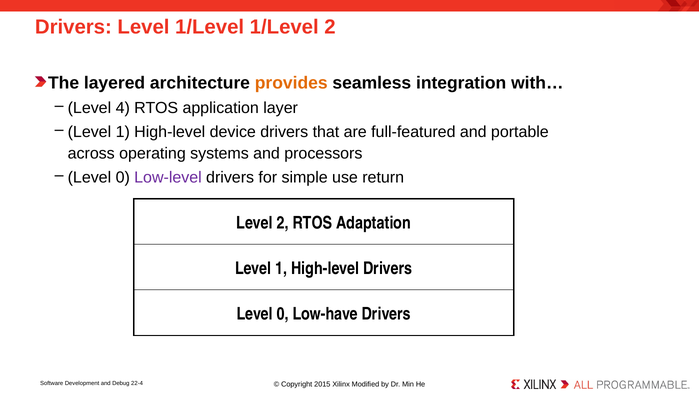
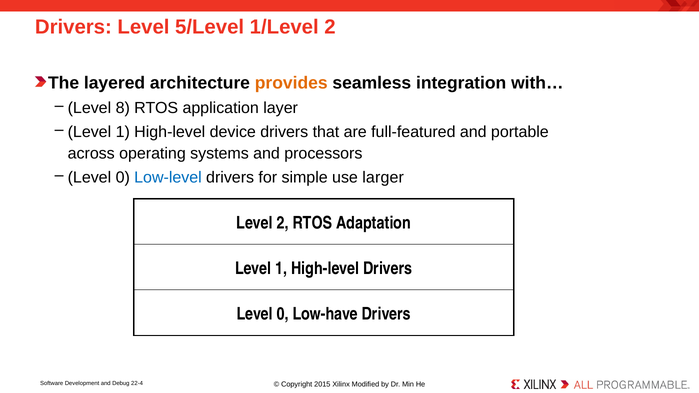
Level 1/Level: 1/Level -> 5/Level (210, 27)
4: 4 -> 8 (123, 108)
Low-level colour: purple -> blue (168, 178)
return: return -> larger (383, 178)
